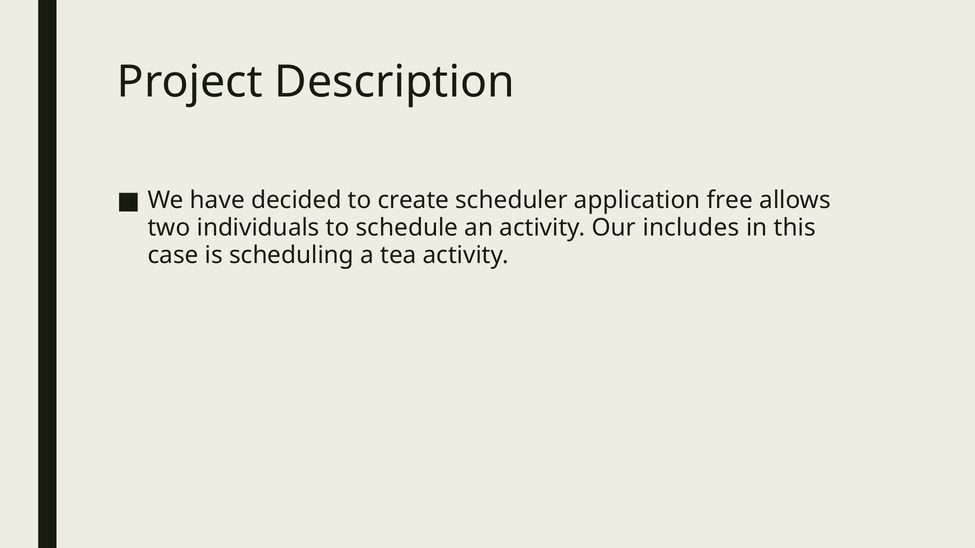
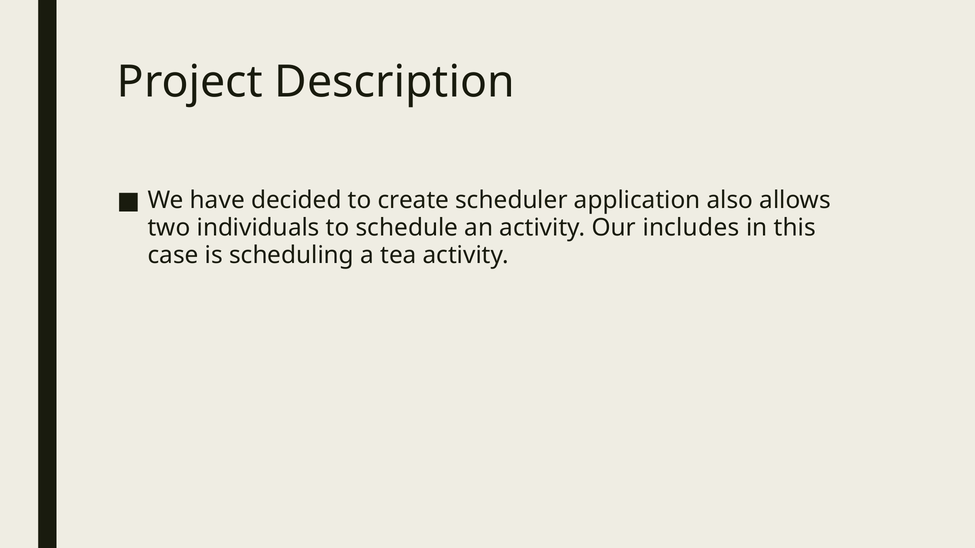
free: free -> also (730, 200)
